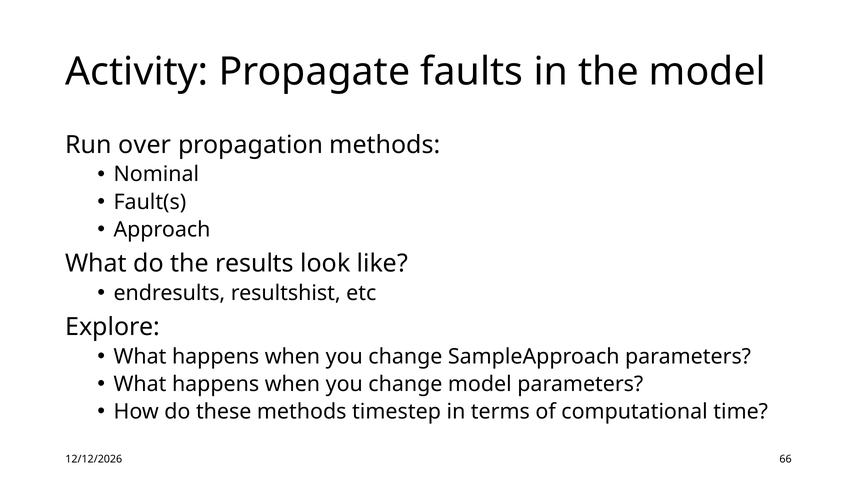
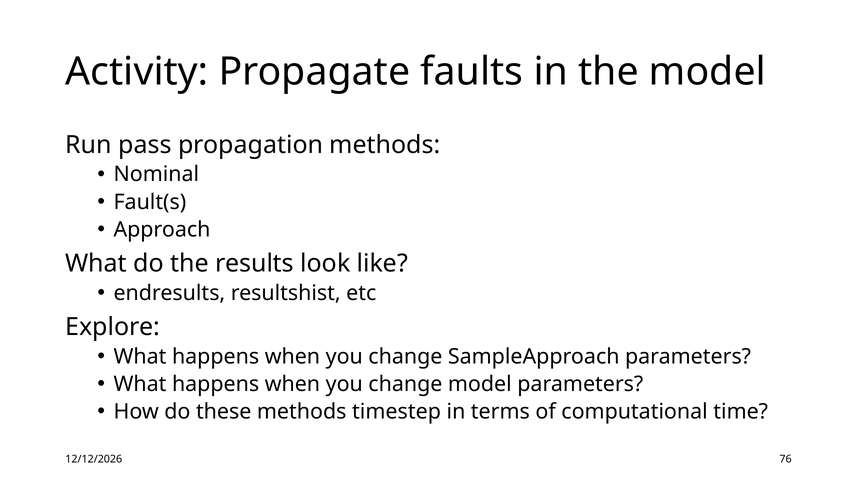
over: over -> pass (145, 145)
66: 66 -> 76 (786, 459)
